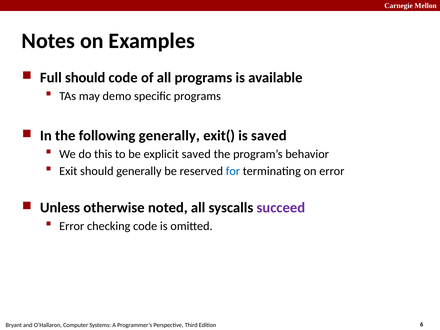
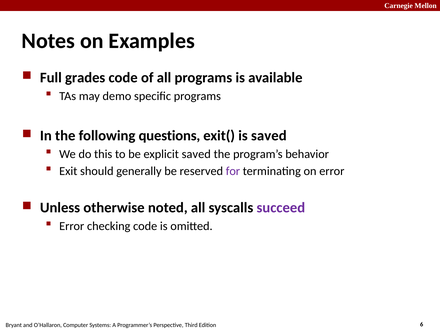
Full should: should -> grades (85, 78)
following generally: generally -> questions (169, 136)
for colour: blue -> purple (233, 171)
